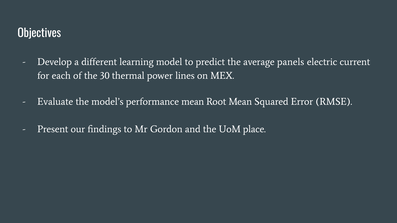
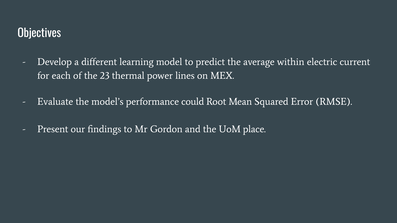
panels: panels -> within (291, 62)
30: 30 -> 23 (105, 76)
performance mean: mean -> could (193, 102)
